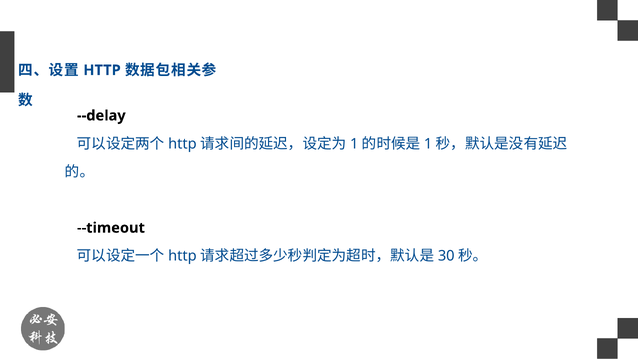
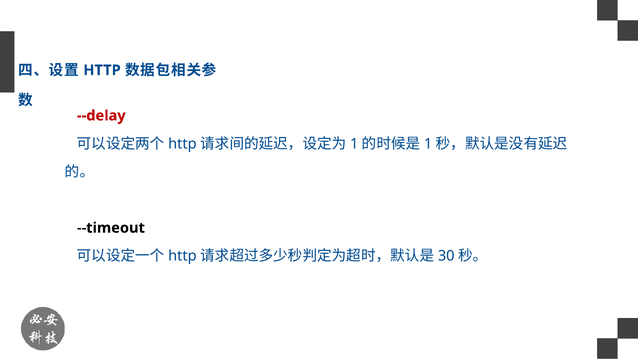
--delay colour: black -> red (101, 116)
